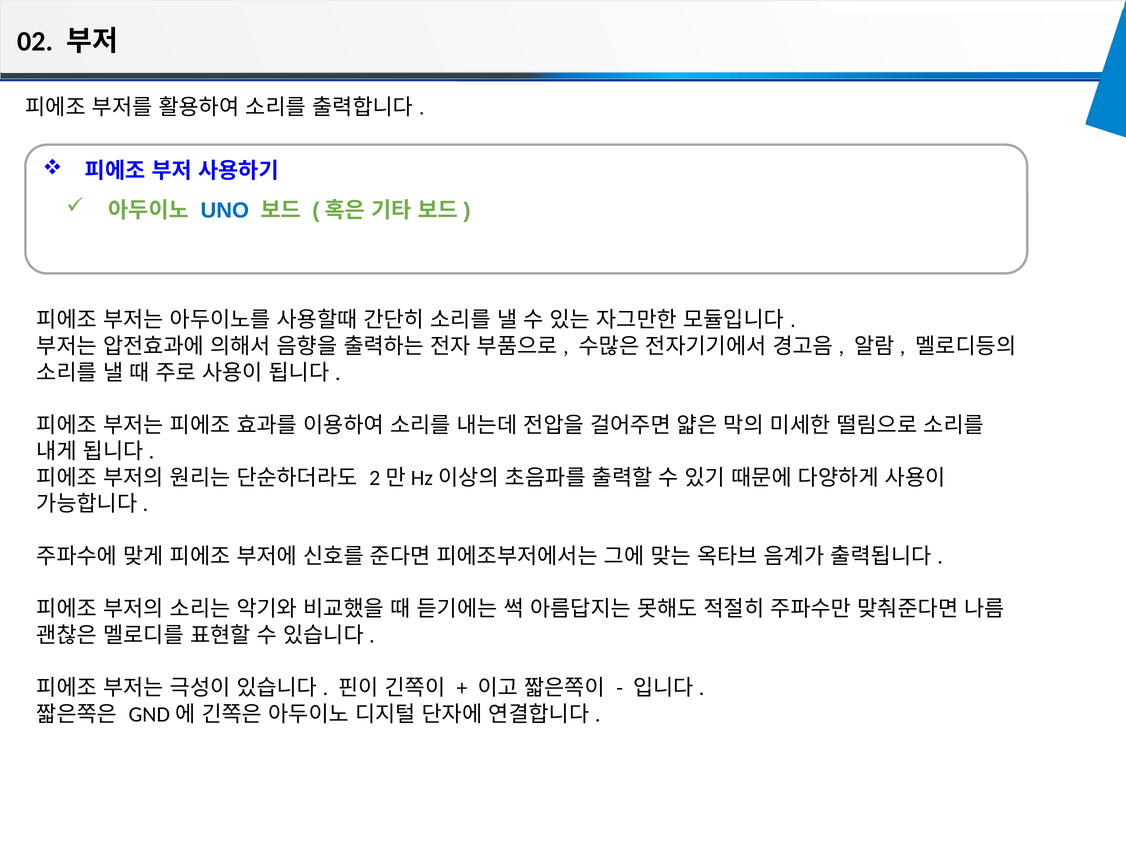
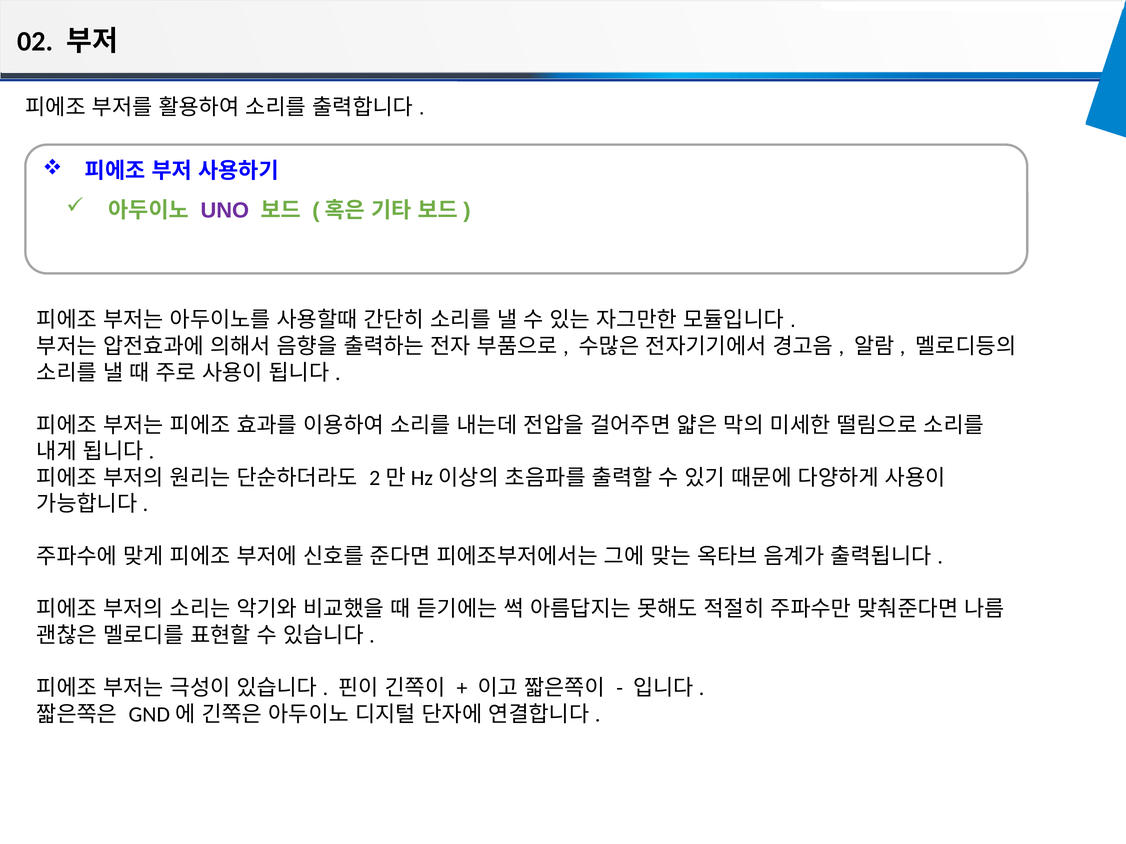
UNO colour: blue -> purple (225, 211)
